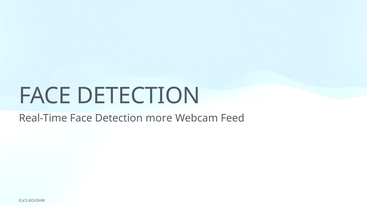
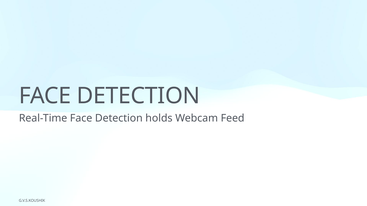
more: more -> holds (159, 118)
